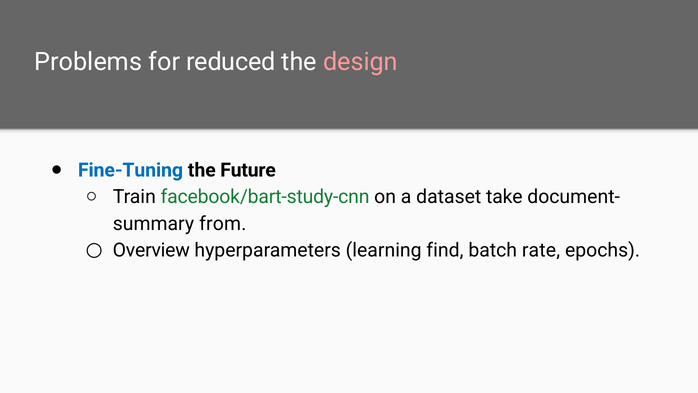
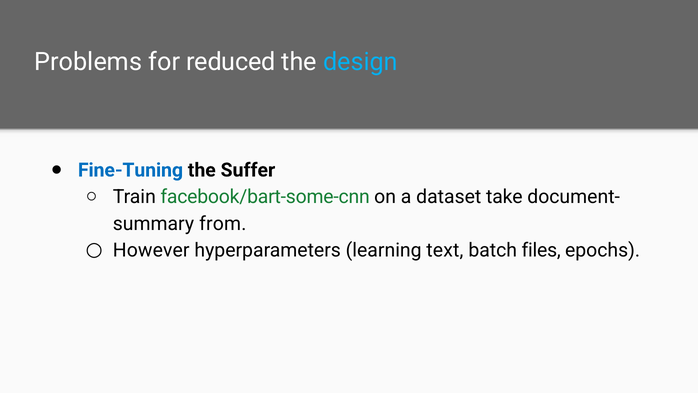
design colour: pink -> light blue (360, 62)
Future: Future -> Suffer (248, 170)
facebook/bart-study-cnn: facebook/bart-study-cnn -> facebook/bart-some-cnn (265, 197)
Overview: Overview -> However (151, 250)
find: find -> text (445, 250)
rate: rate -> files (541, 250)
